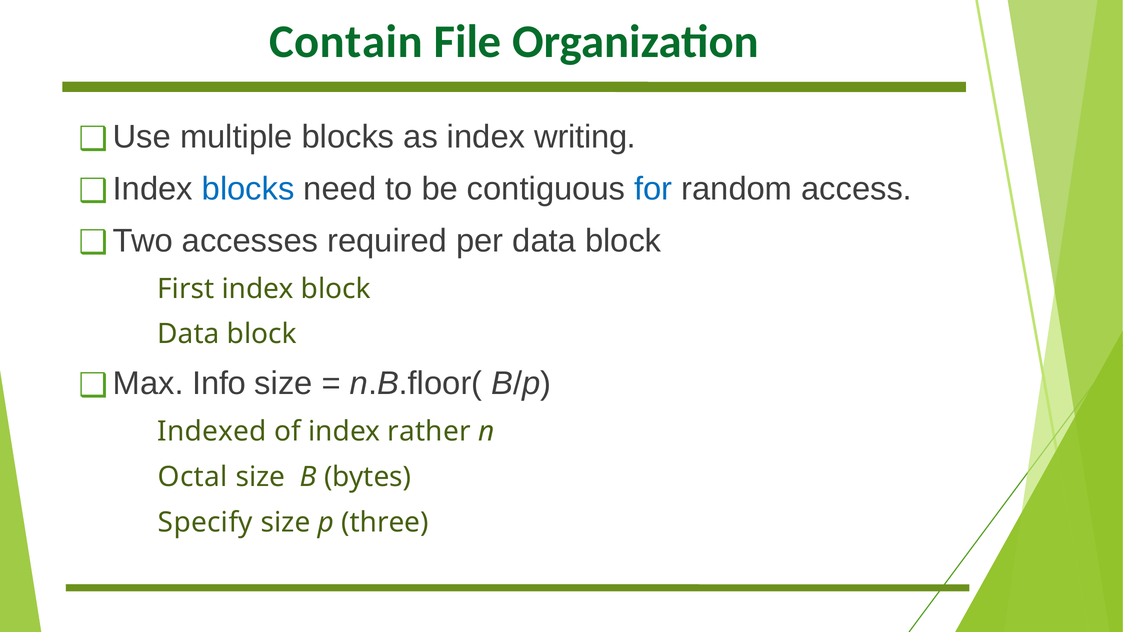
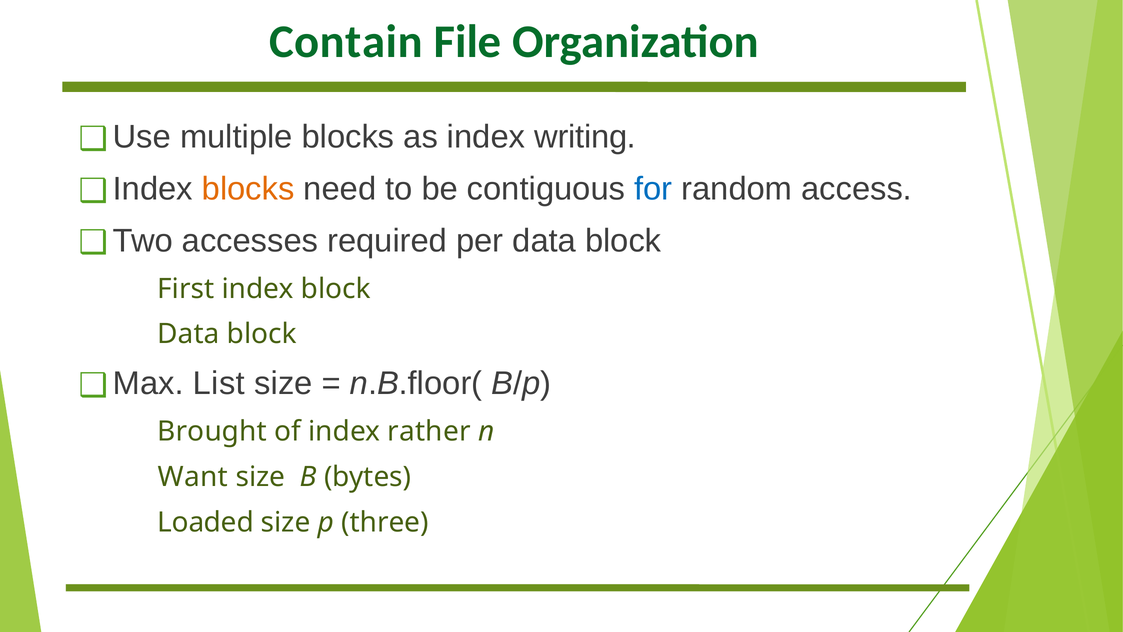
blocks colour: blue -> orange (248, 189)
Info: Info -> List (219, 383)
Indexed: Indexed -> Brought (212, 431)
Octal: Octal -> Want (193, 477)
Specify: Specify -> Loaded (206, 522)
